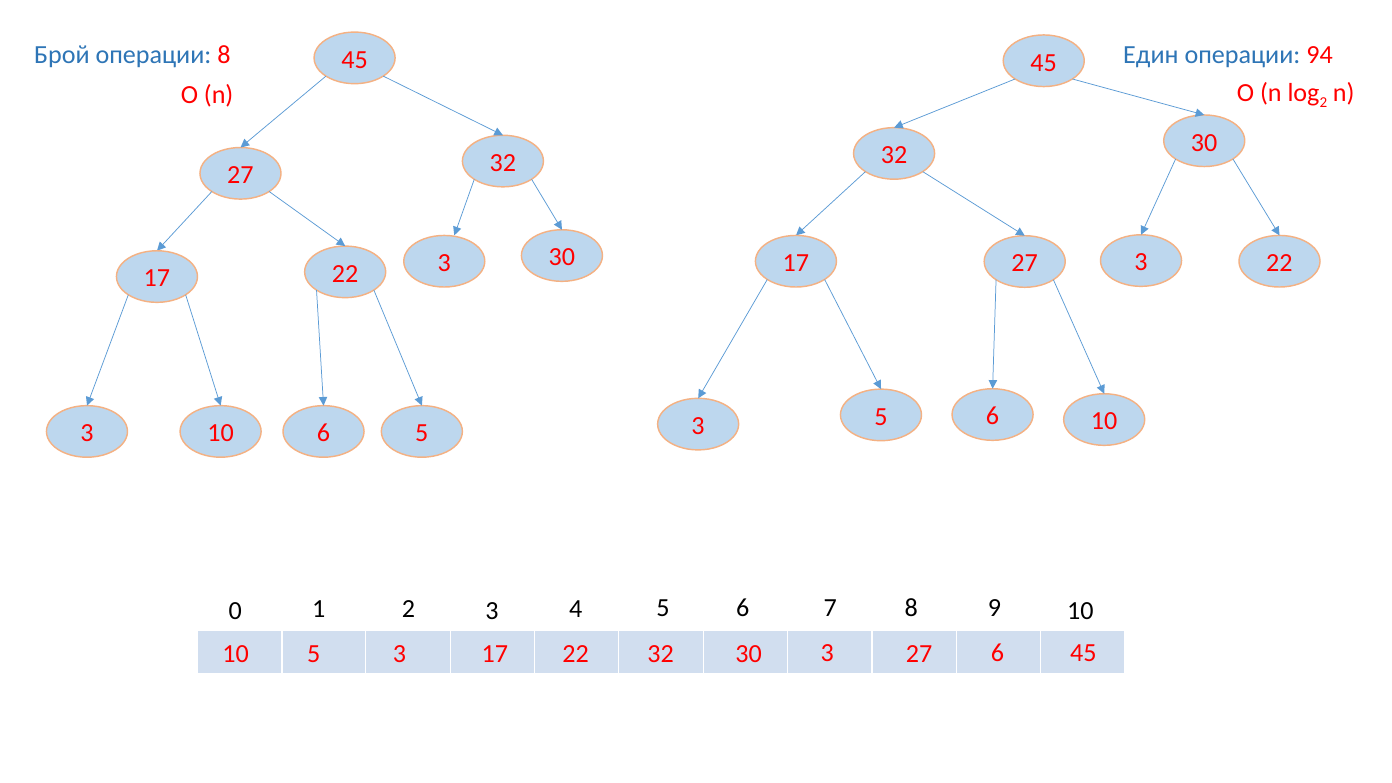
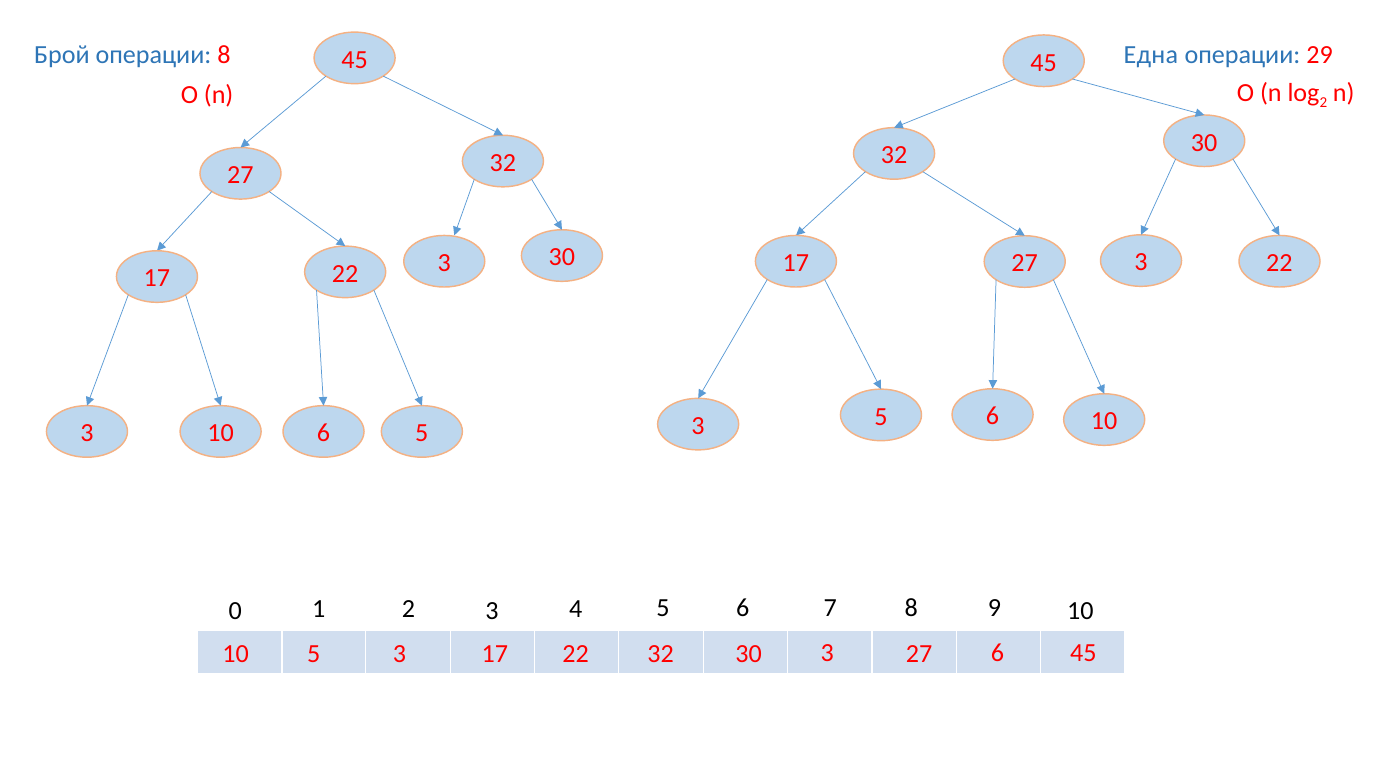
Един: Един -> Една (1151, 55)
94: 94 -> 29 (1320, 55)
